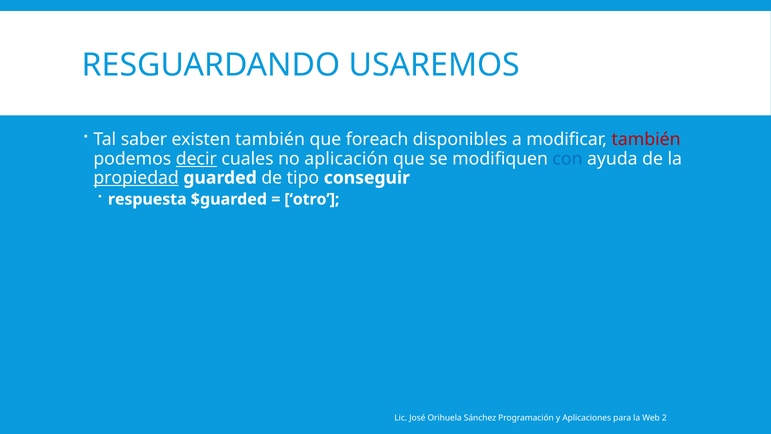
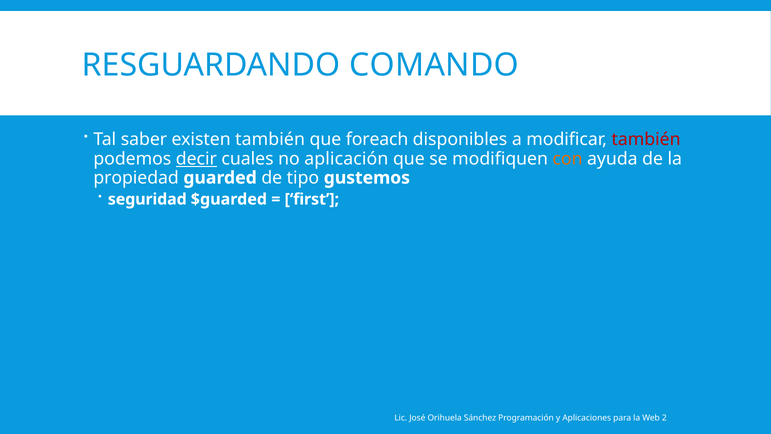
USAREMOS: USAREMOS -> COMANDO (434, 65)
con colour: blue -> orange (568, 159)
propiedad underline: present -> none (136, 178)
conseguir: conseguir -> gustemos (367, 178)
respuesta: respuesta -> seguridad (147, 199)
otro: otro -> first (312, 199)
